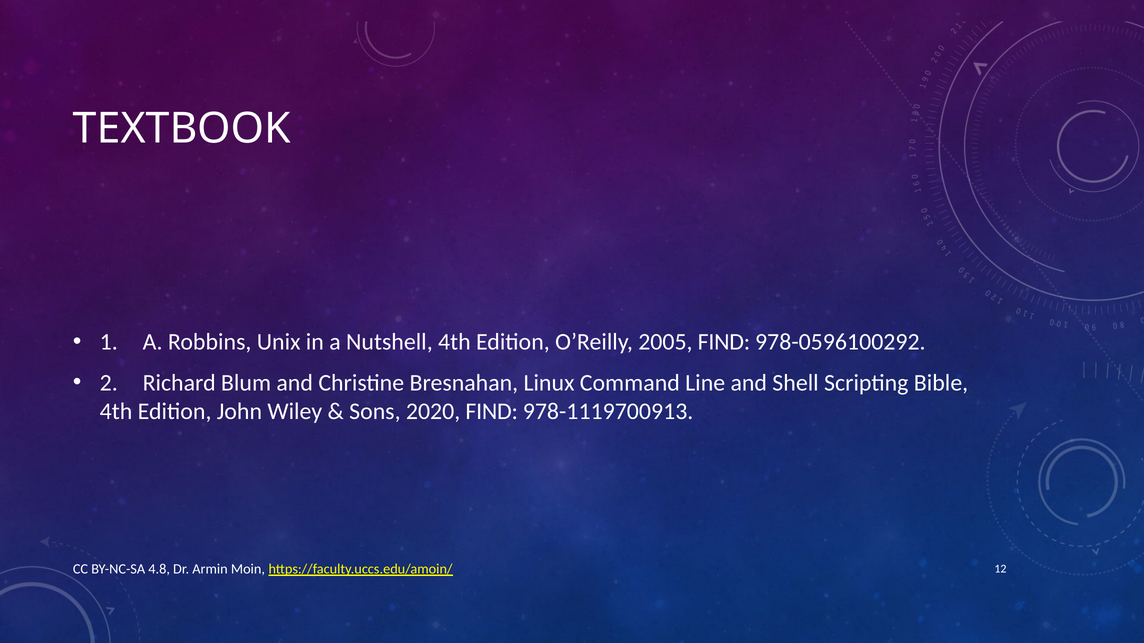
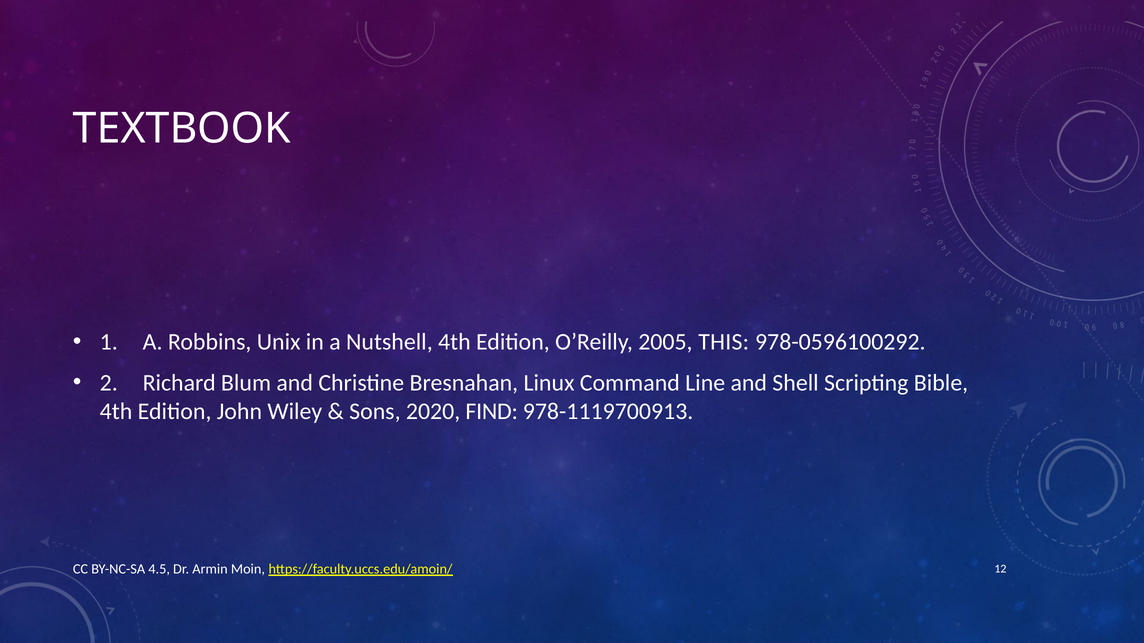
2005 FIND: FIND -> THIS (724, 342)
4.8: 4.8 -> 4.5 (159, 569)
